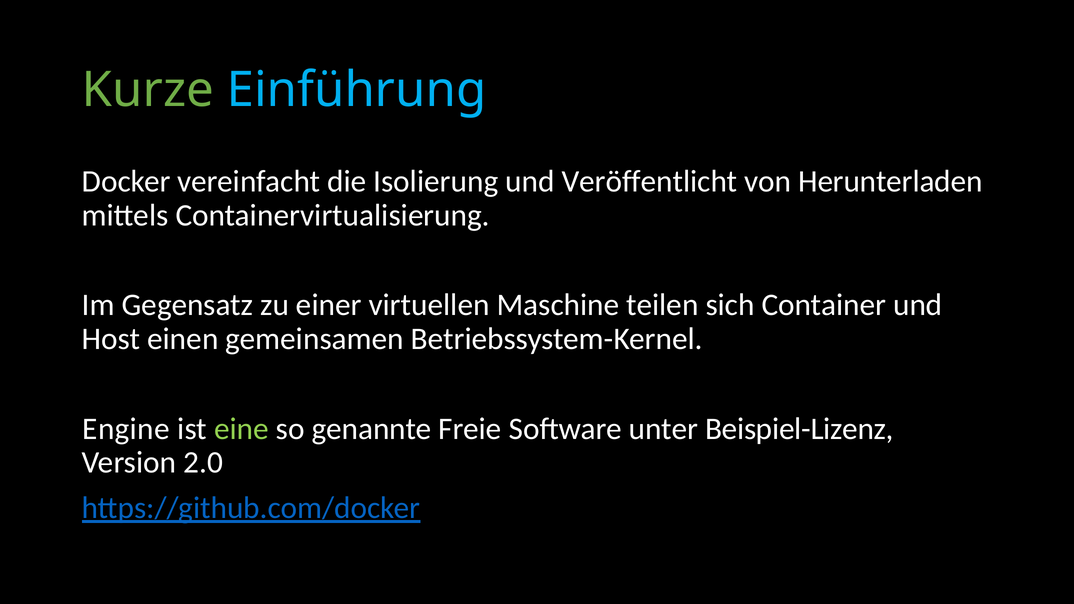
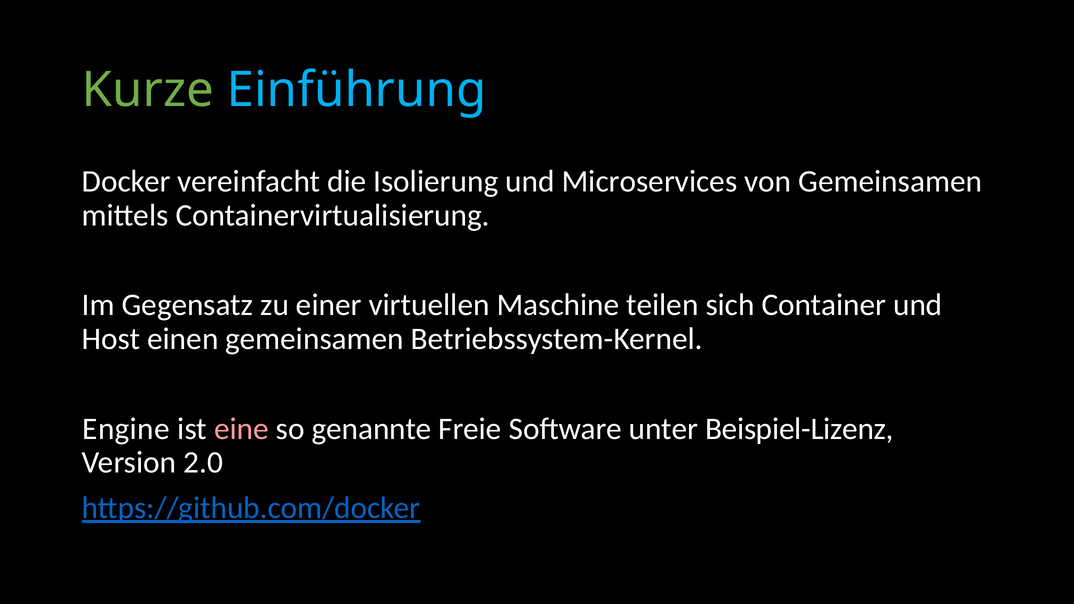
Veröffentlicht: Veröffentlicht -> Microservices (649, 182)
von Herunterladen: Herunterladen -> Gemeinsamen (890, 182)
eine colour: light green -> pink (241, 429)
